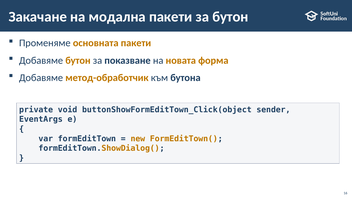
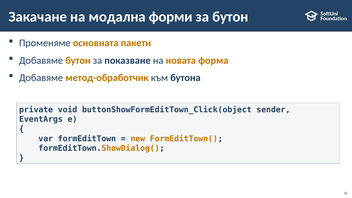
модална пакети: пакети -> форми (171, 17)
